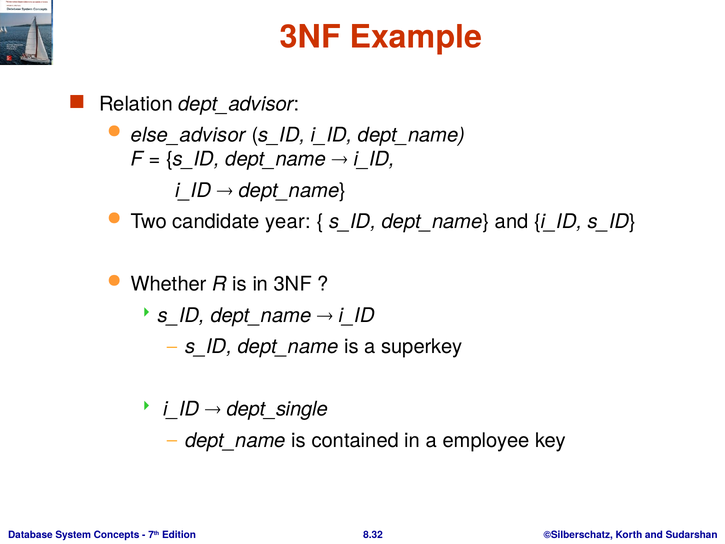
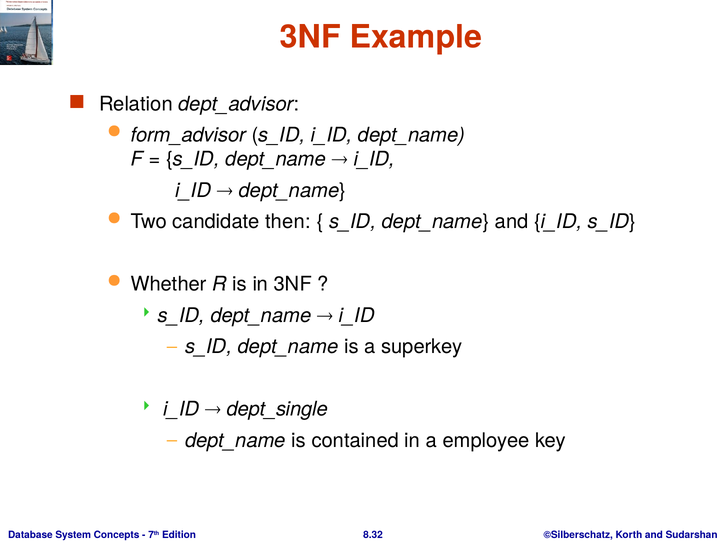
else_advisor: else_advisor -> form_advisor (188, 135)
year: year -> then (288, 222)
